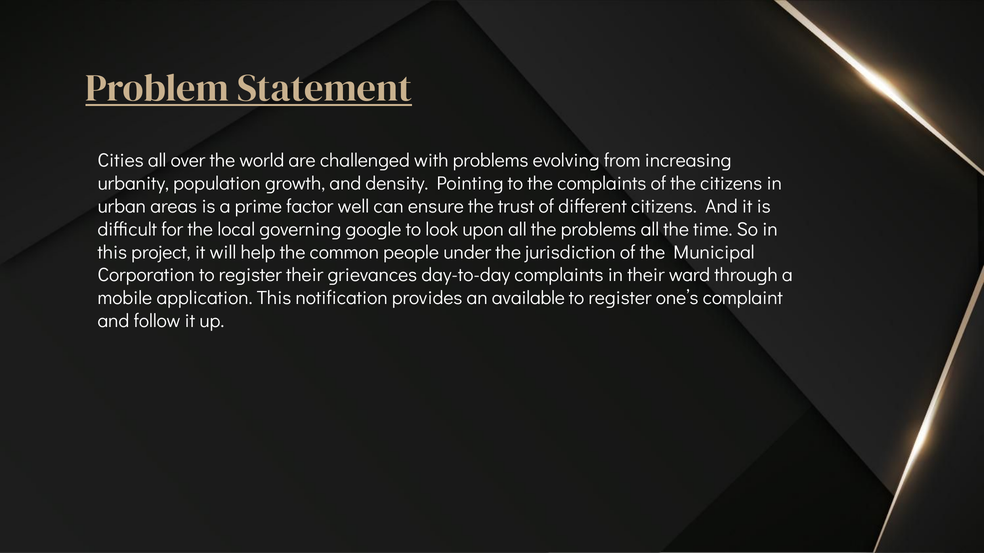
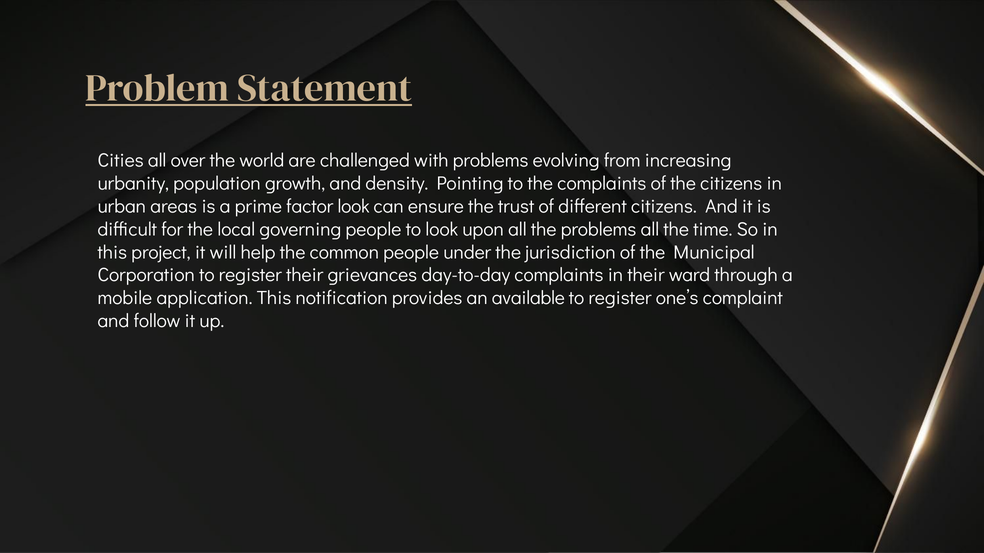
factor well: well -> look (354, 207)
governing google: google -> people (373, 229)
